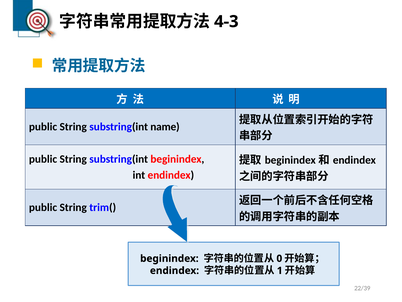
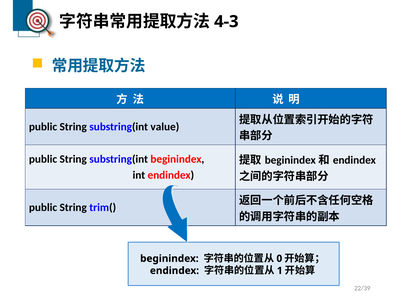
name: name -> value (165, 127)
